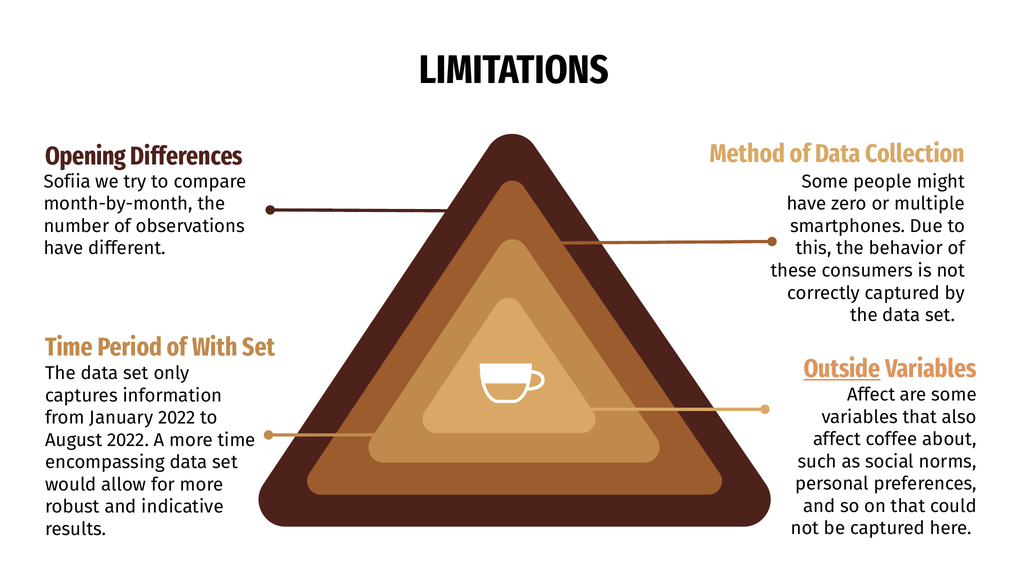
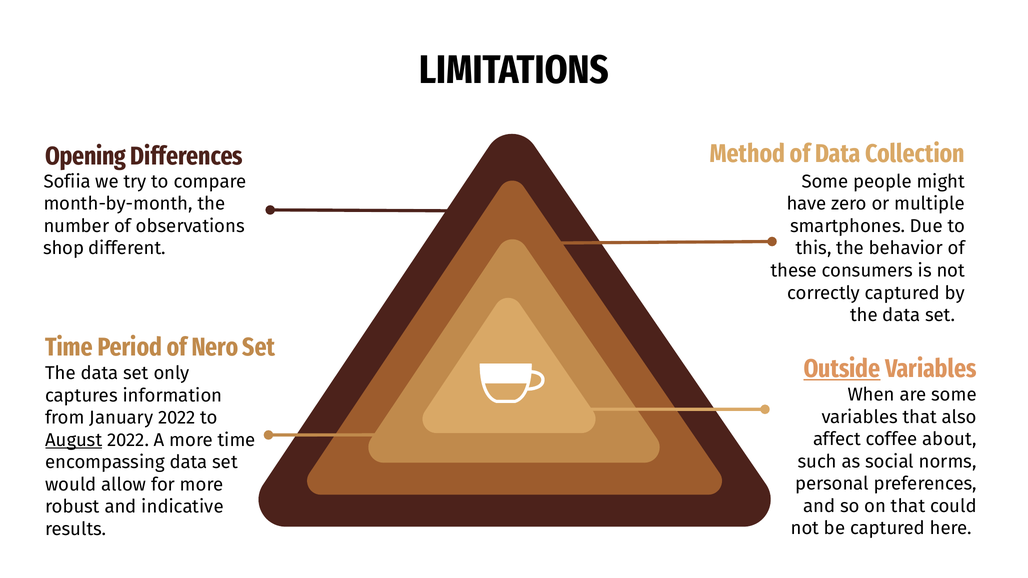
have: have -> shop (64, 248)
With: With -> Nero (215, 347)
Affect: Affect -> When (871, 395)
August underline: none -> present (74, 440)
